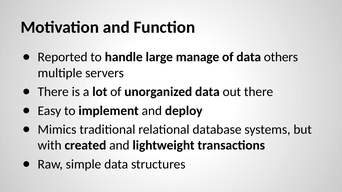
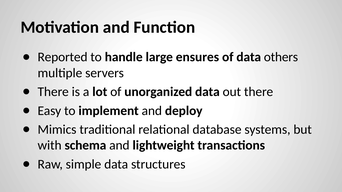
manage: manage -> ensures (197, 57)
created: created -> schema (85, 146)
